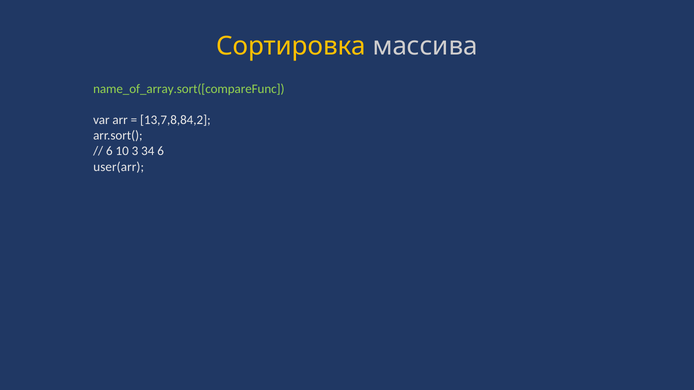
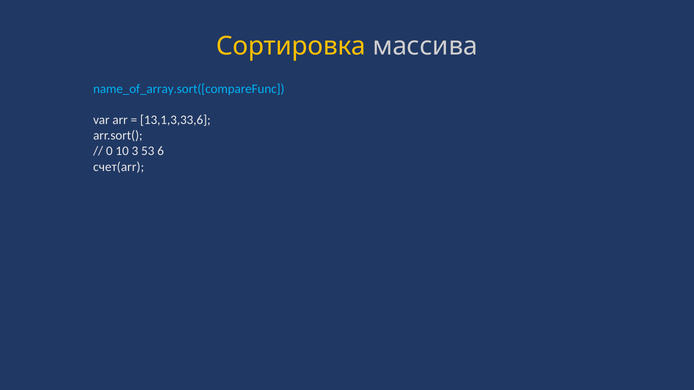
name_of_array.sort([compareFunc colour: light green -> light blue (189, 89)
13,7,8,84,2: 13,7,8,84,2 -> 13,1,3,33,6 (175, 120)
6: 6 -> 0 (109, 151)
34: 34 -> 53 (148, 151)
user(arr: user(arr -> счет(arr (119, 167)
